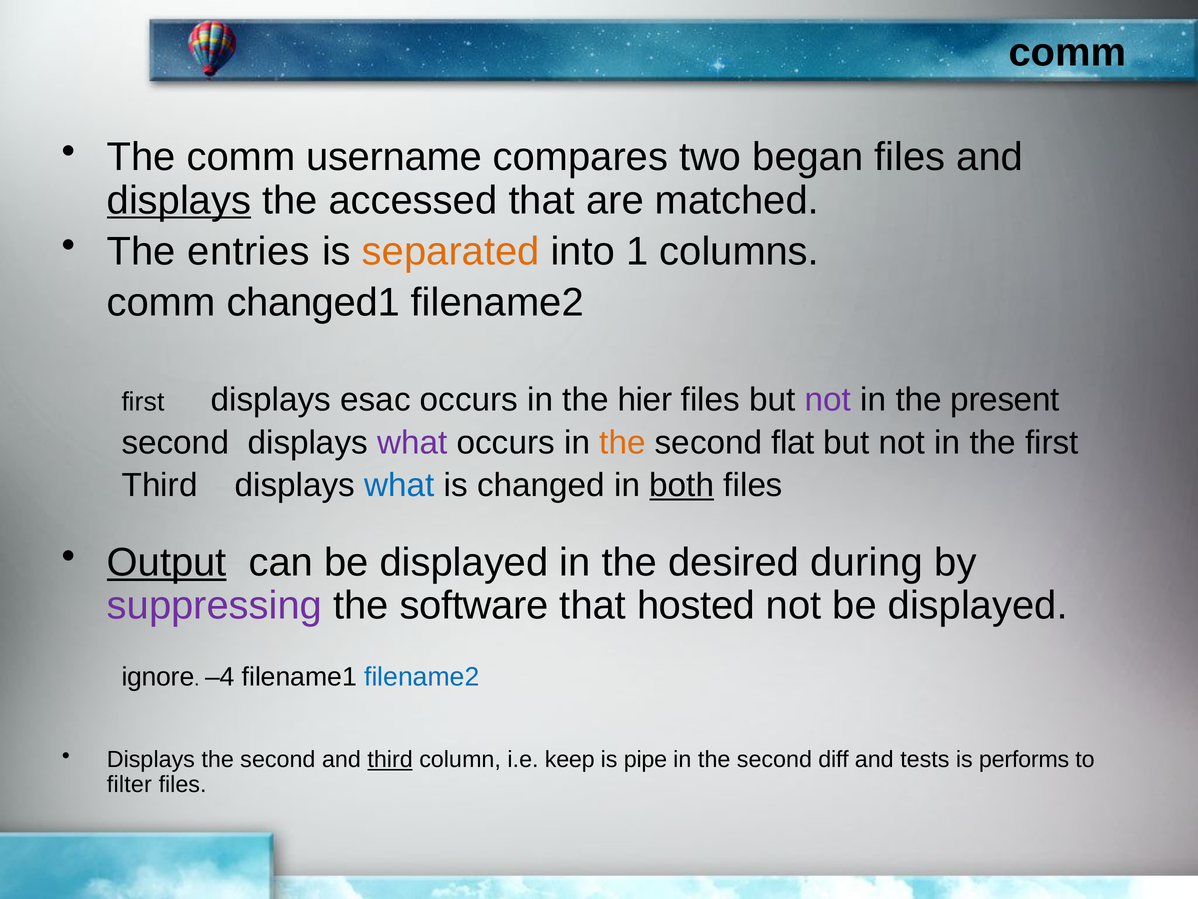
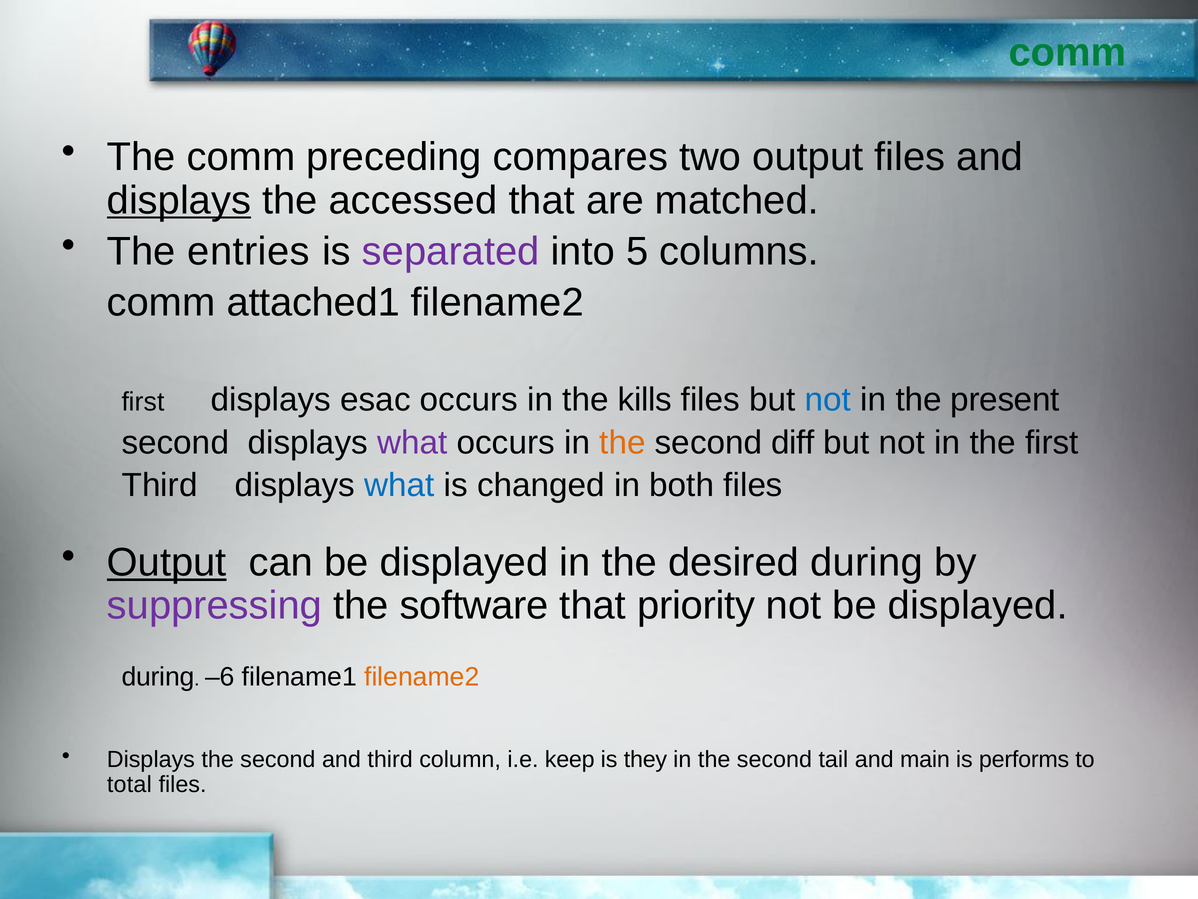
comm colour: black -> green (1067, 53)
username: username -> preceding (394, 157)
two began: began -> output (808, 157)
separated colour: orange -> purple (451, 251)
1: 1 -> 5 (637, 251)
changed1: changed1 -> attached1 (313, 302)
hier: hier -> kills (645, 400)
not colour: purple -> blue (828, 400)
flat: flat -> diff (793, 442)
both underline: present -> none (682, 485)
hosted: hosted -> priority (696, 605)
ignore: ignore -> during (158, 676)
–4: –4 -> –6 (220, 676)
filename2 colour: blue -> orange (422, 676)
third underline: present -> none (390, 759)
pipe: pipe -> they (645, 759)
diff: diff -> tail (833, 759)
tests: tests -> main (925, 759)
filter: filter -> total (129, 784)
